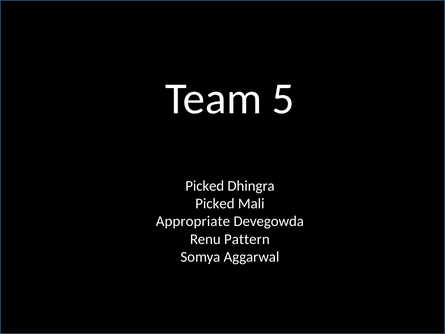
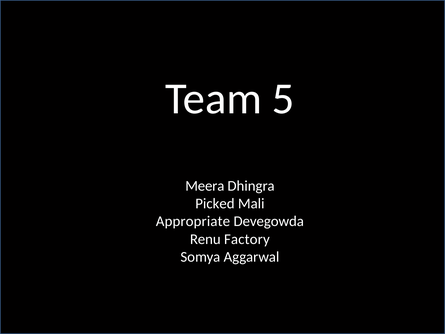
Picked: Picked -> Meera (205, 186)
Pattern: Pattern -> Factory (247, 239)
